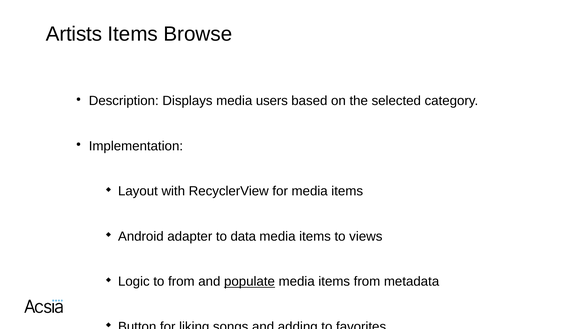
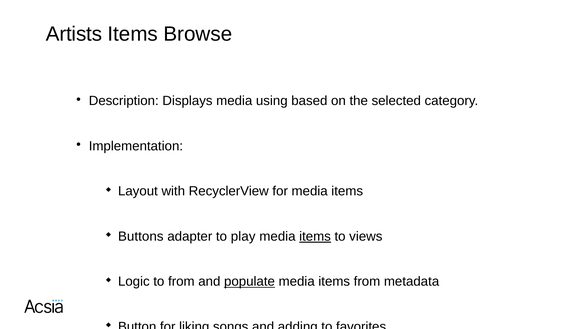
users: users -> using (272, 101)
Android: Android -> Buttons (141, 236)
data: data -> play (243, 236)
items underline: none -> present (315, 236)
